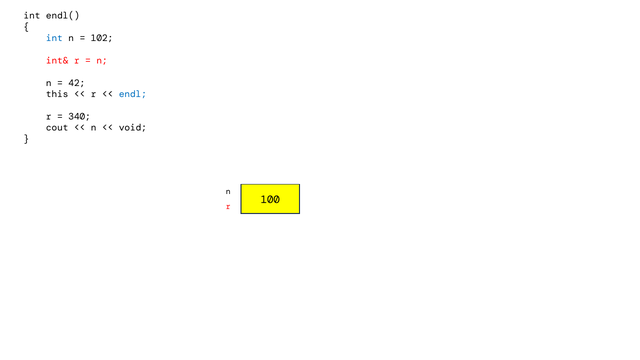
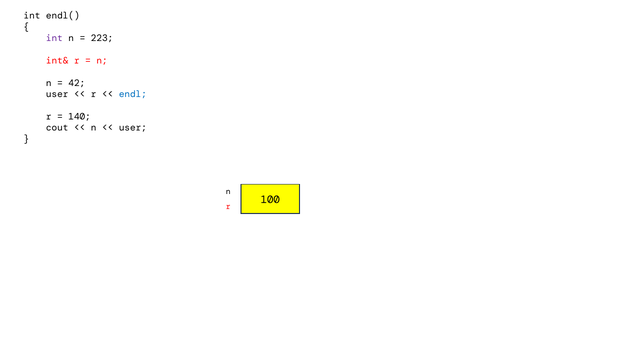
int colour: blue -> purple (54, 38)
102: 102 -> 223 (102, 38)
this: this -> user (57, 94)
340: 340 -> 140 (80, 117)
void: void -> user (133, 128)
